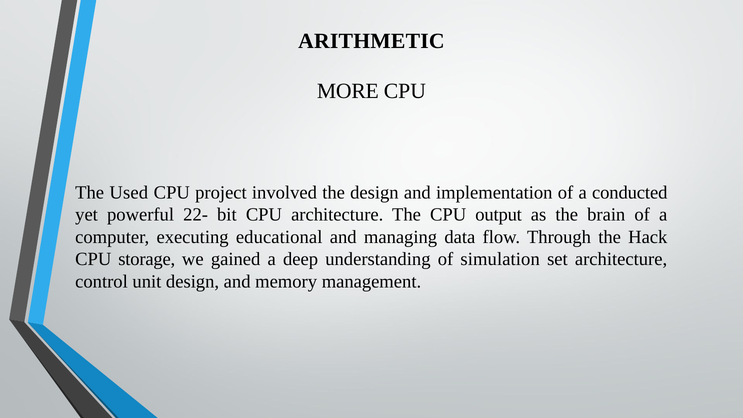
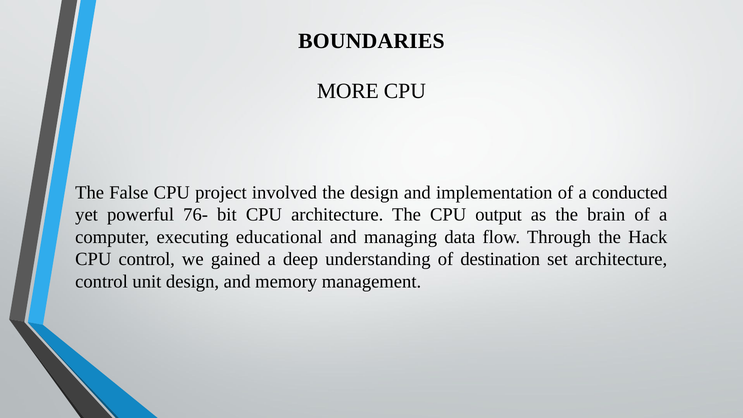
ARITHMETIC: ARITHMETIC -> BOUNDARIES (371, 41)
Used: Used -> False (129, 192)
22-: 22- -> 76- (196, 215)
CPU storage: storage -> control (147, 259)
simulation: simulation -> destination (500, 259)
